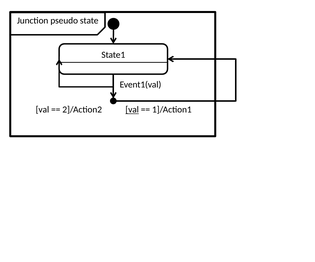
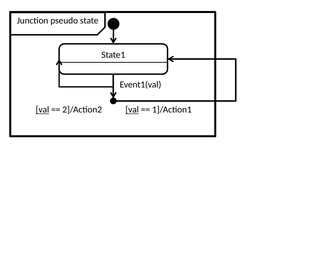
val underline: none -> present (42, 110)
